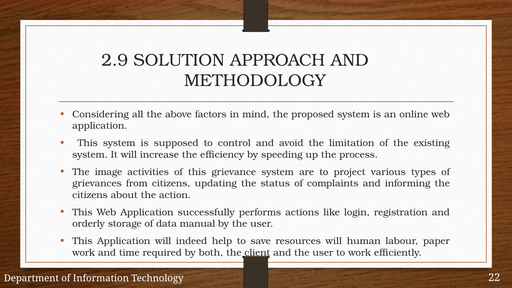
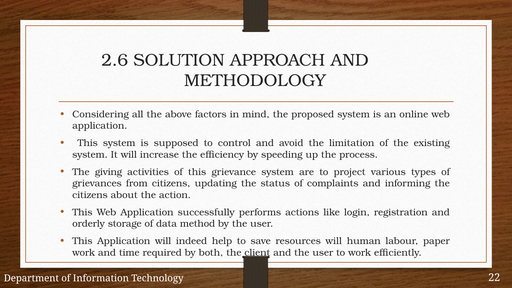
2.9: 2.9 -> 2.6 (115, 60)
image: image -> giving (108, 172)
manual: manual -> method (198, 224)
